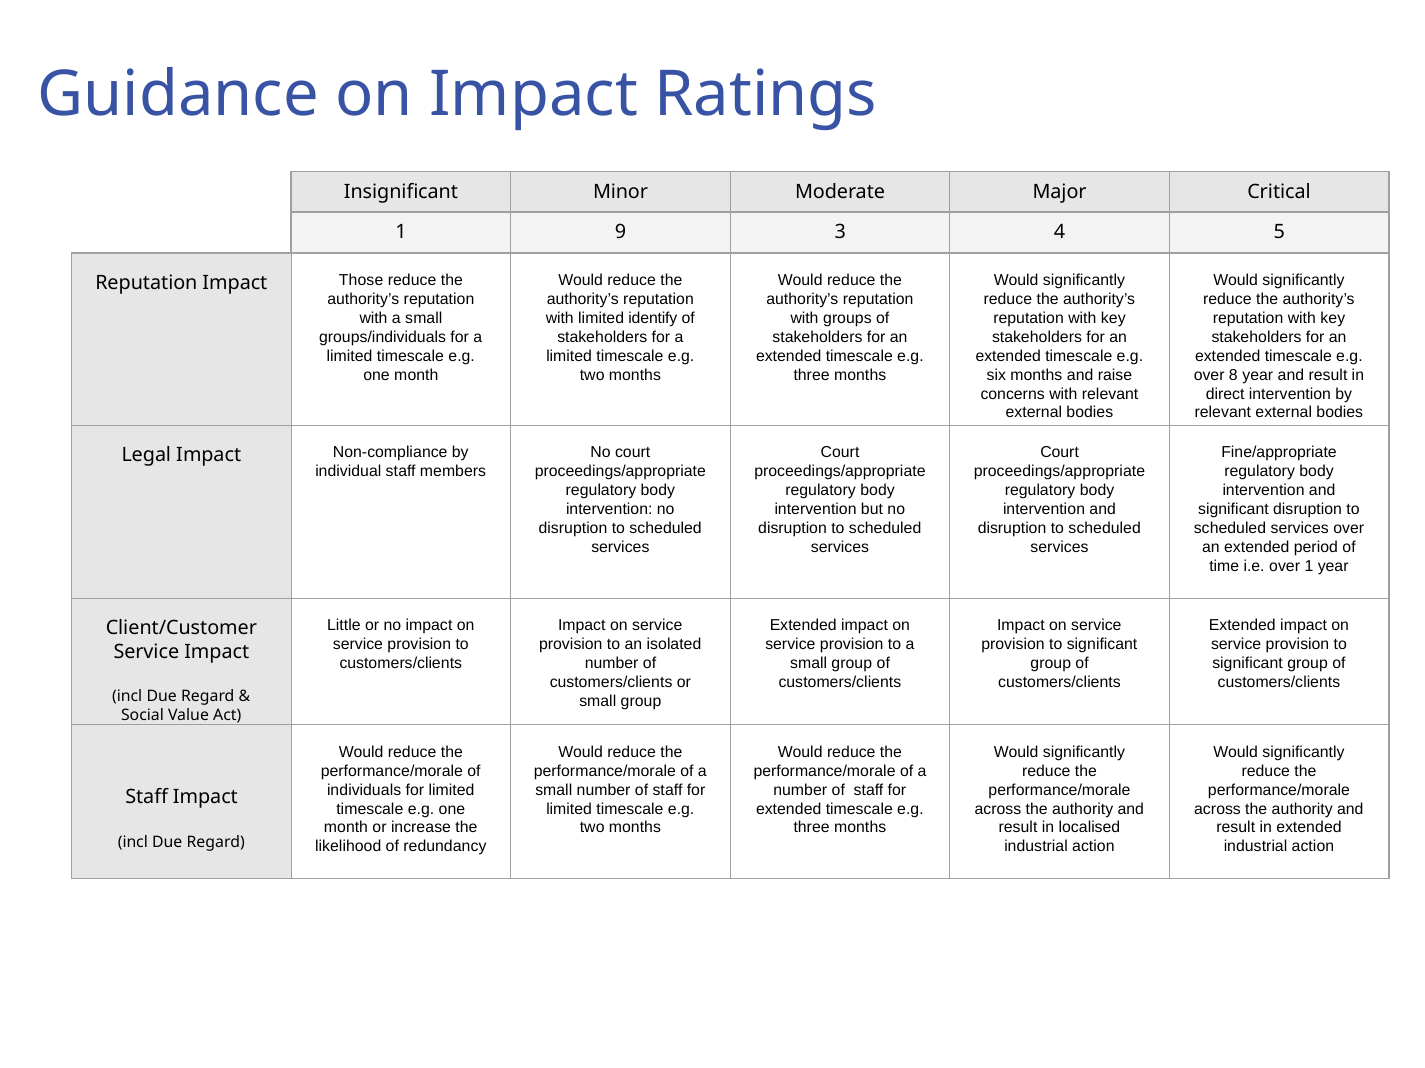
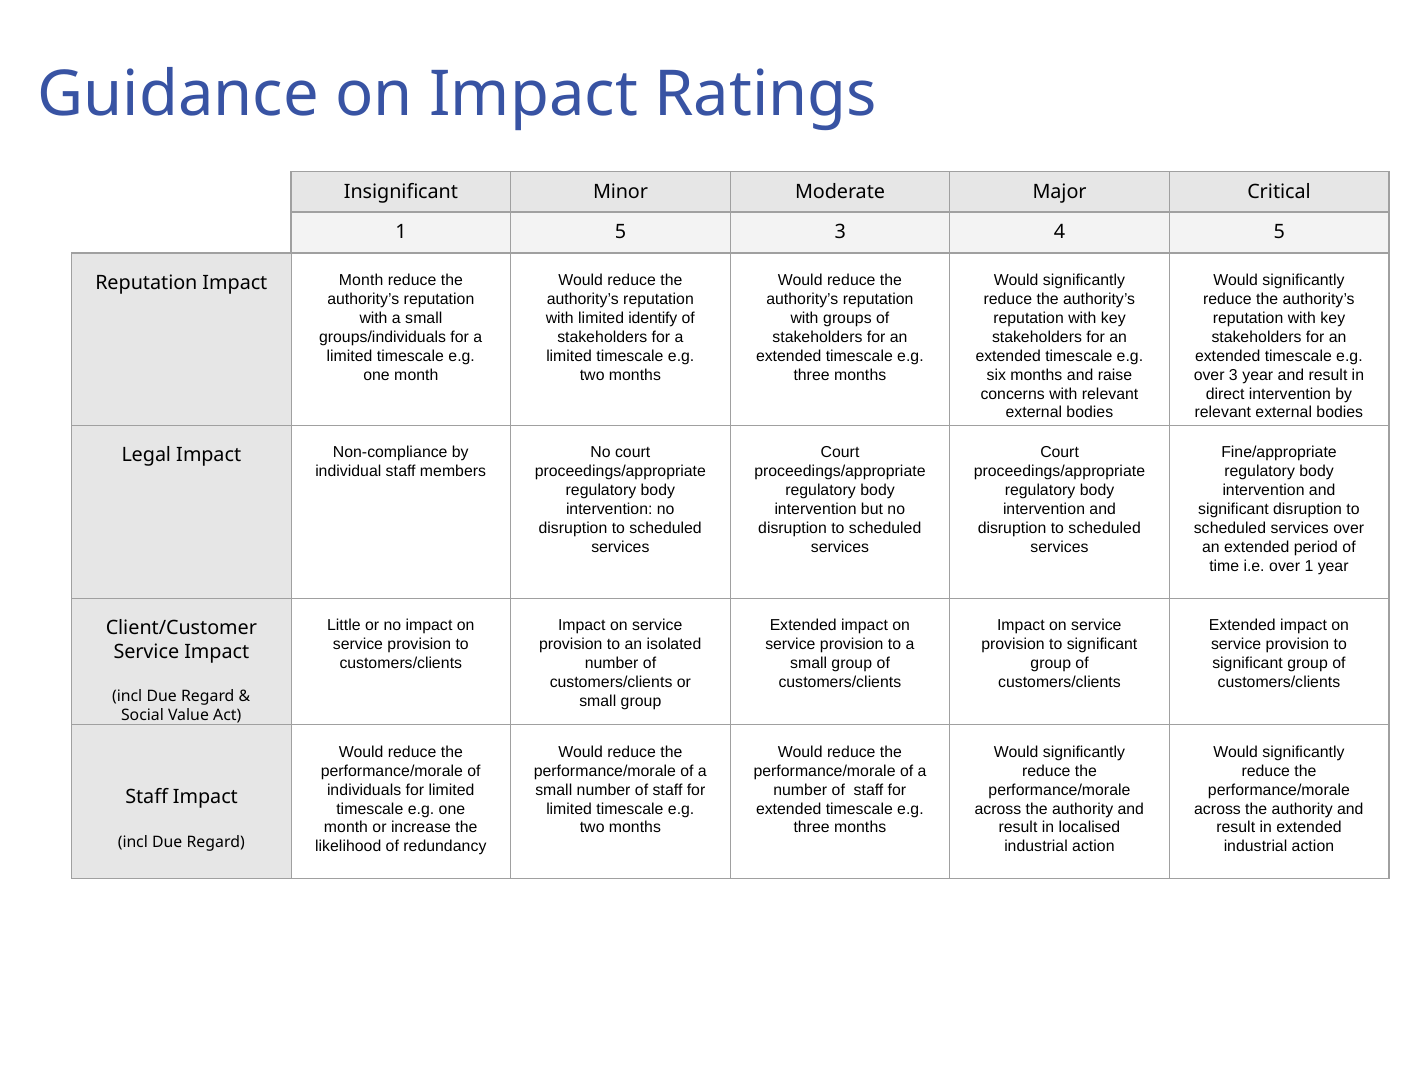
1 9: 9 -> 5 (621, 233)
Impact Those: Those -> Month (361, 280)
over 8: 8 -> 3 (1233, 375)
